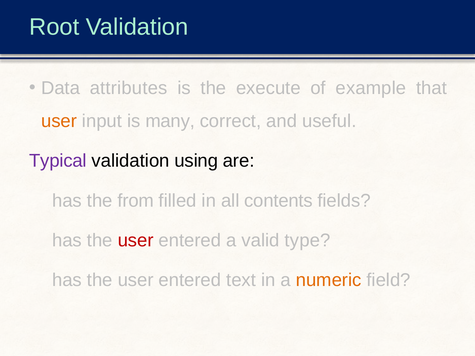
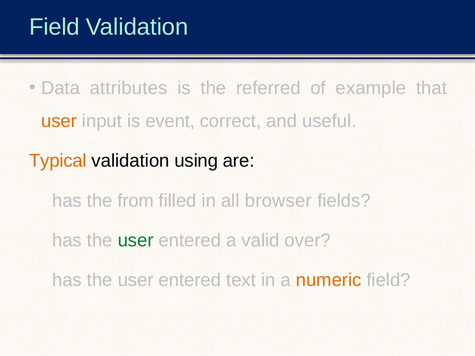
Root: Root -> Field (54, 27)
execute: execute -> referred (268, 88)
many: many -> event (170, 121)
Typical colour: purple -> orange (58, 161)
contents: contents -> browser (278, 201)
user colour: red -> green (136, 241)
type: type -> over (308, 241)
